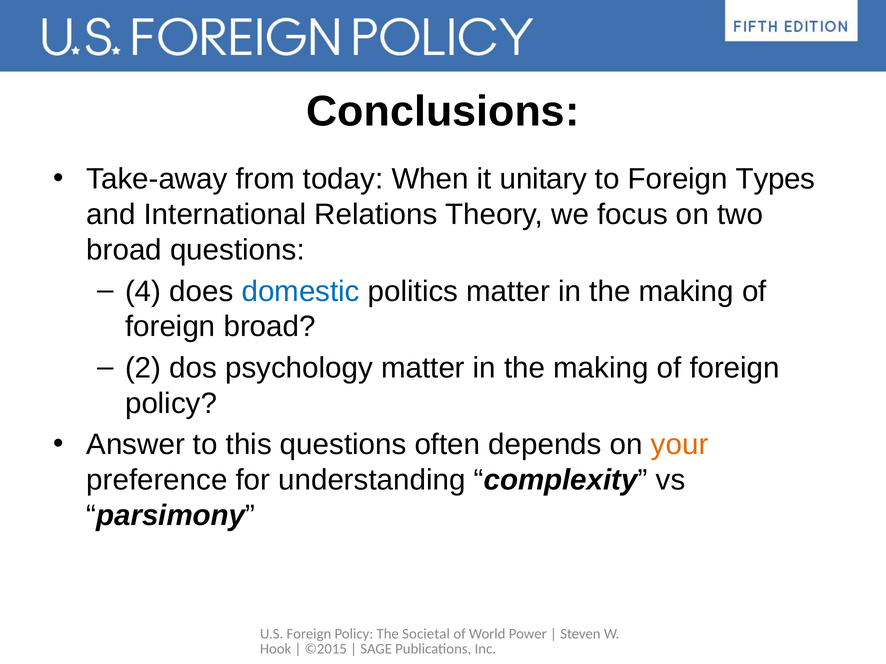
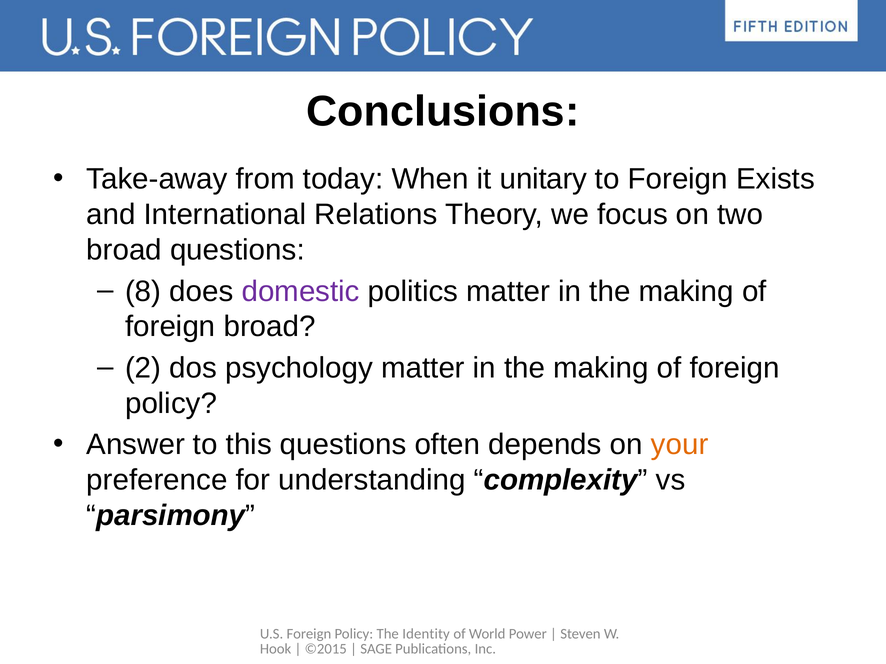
Types: Types -> Exists (775, 179)
4: 4 -> 8 (143, 291)
domestic colour: blue -> purple (301, 291)
Societal: Societal -> Identity (426, 634)
